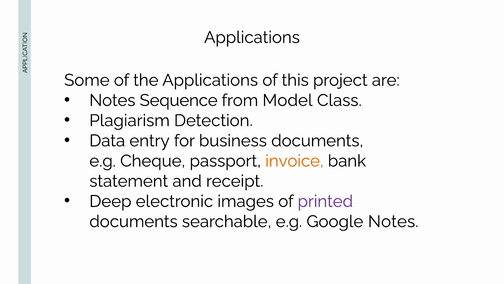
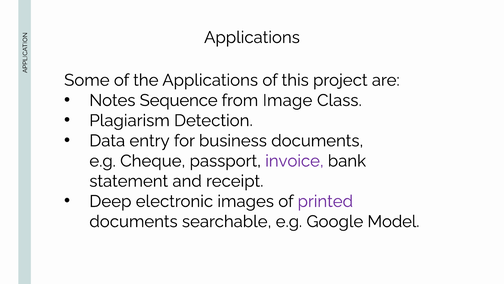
Model: Model -> Image (288, 100)
invoice colour: orange -> purple (294, 161)
Google Notes: Notes -> Model (393, 221)
